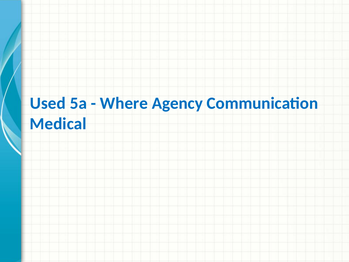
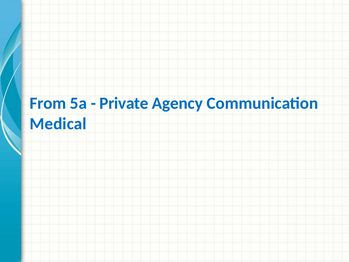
Used: Used -> From (48, 103)
Where: Where -> Private (124, 103)
